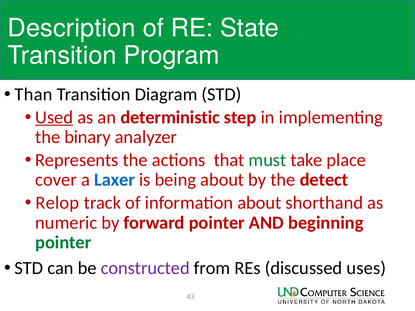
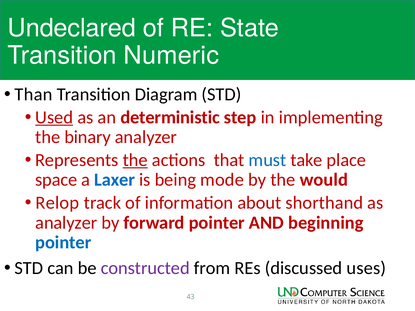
Description: Description -> Undeclared (72, 28)
Program: Program -> Numeric (171, 56)
the underline: none -> present (135, 160)
must colour: green -> blue (267, 160)
cover: cover -> space (56, 180)
being about: about -> mode (222, 180)
detect: detect -> would (324, 180)
numeric: numeric -> analyzer (66, 223)
pointer colour: green -> blue (63, 243)
